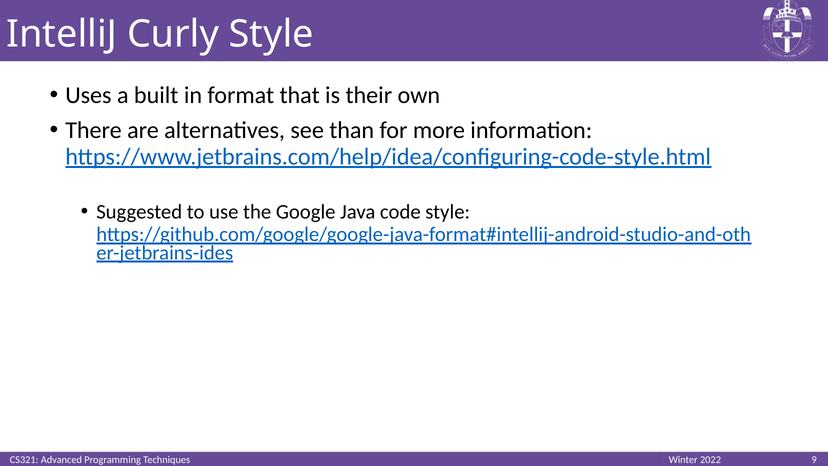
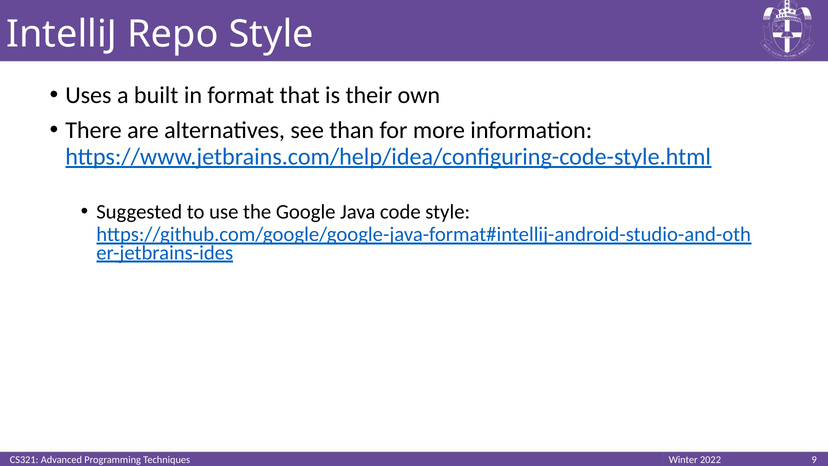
Curly: Curly -> Repo (173, 34)
